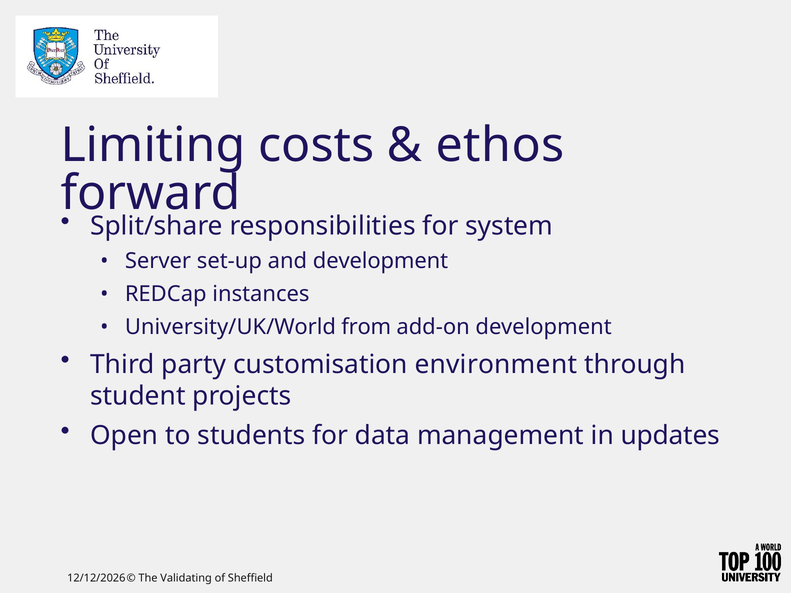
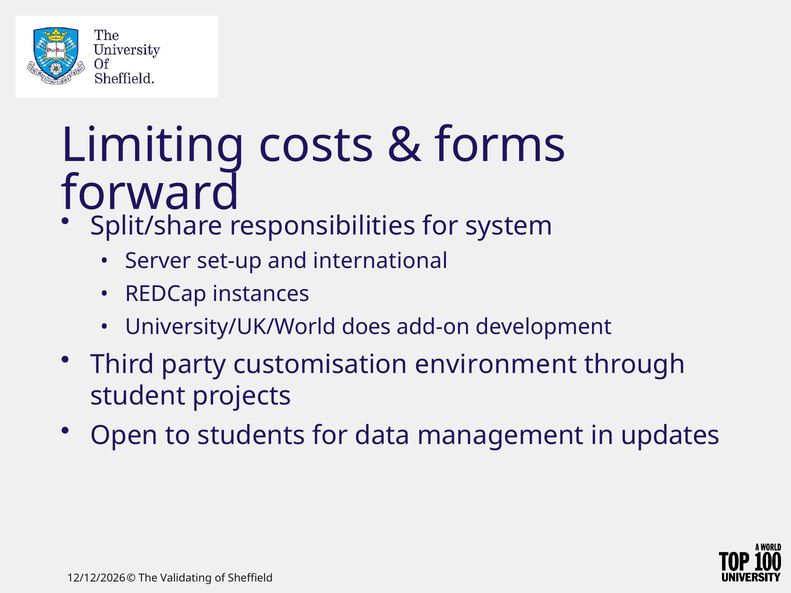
ethos: ethos -> forms (500, 145)
and development: development -> international (380, 261)
from: from -> does (366, 327)
